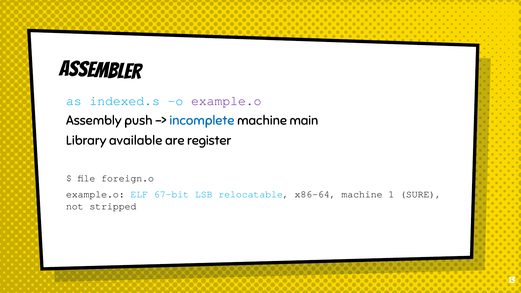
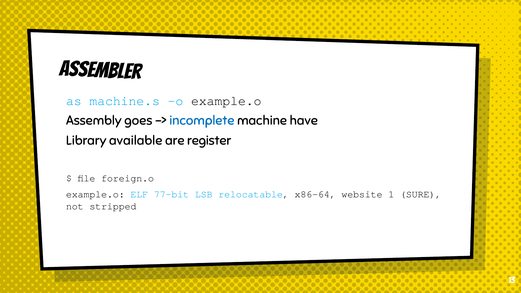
indexed.s: indexed.s -> machine.s (125, 101)
example.o colour: purple -> black (226, 101)
push: push -> goes (138, 121)
main: main -> have (304, 121)
67-bit: 67-bit -> 77-bit (172, 194)
x86-64 machine: machine -> website (362, 194)
